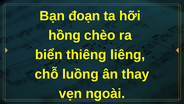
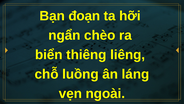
hồng: hồng -> ngẩn (64, 35)
thay: thay -> láng (135, 74)
